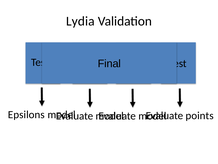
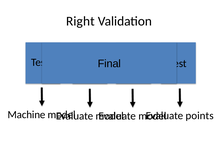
Lydia: Lydia -> Right (80, 21)
Epsilons: Epsilons -> Machine (26, 114)
